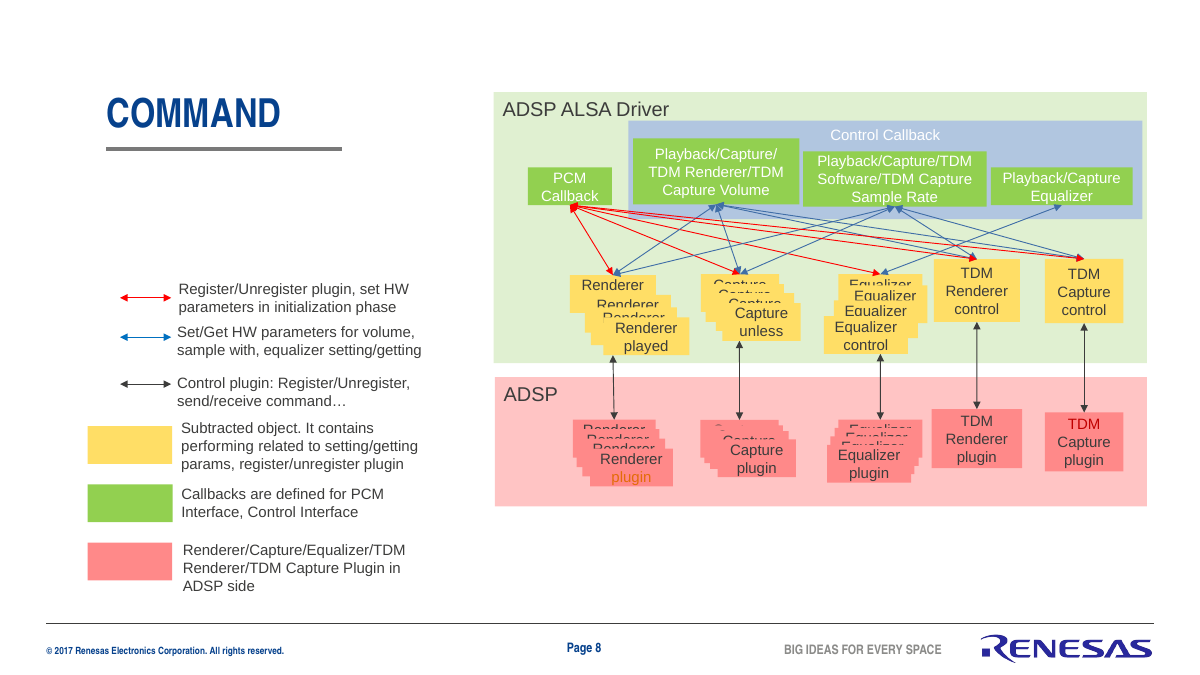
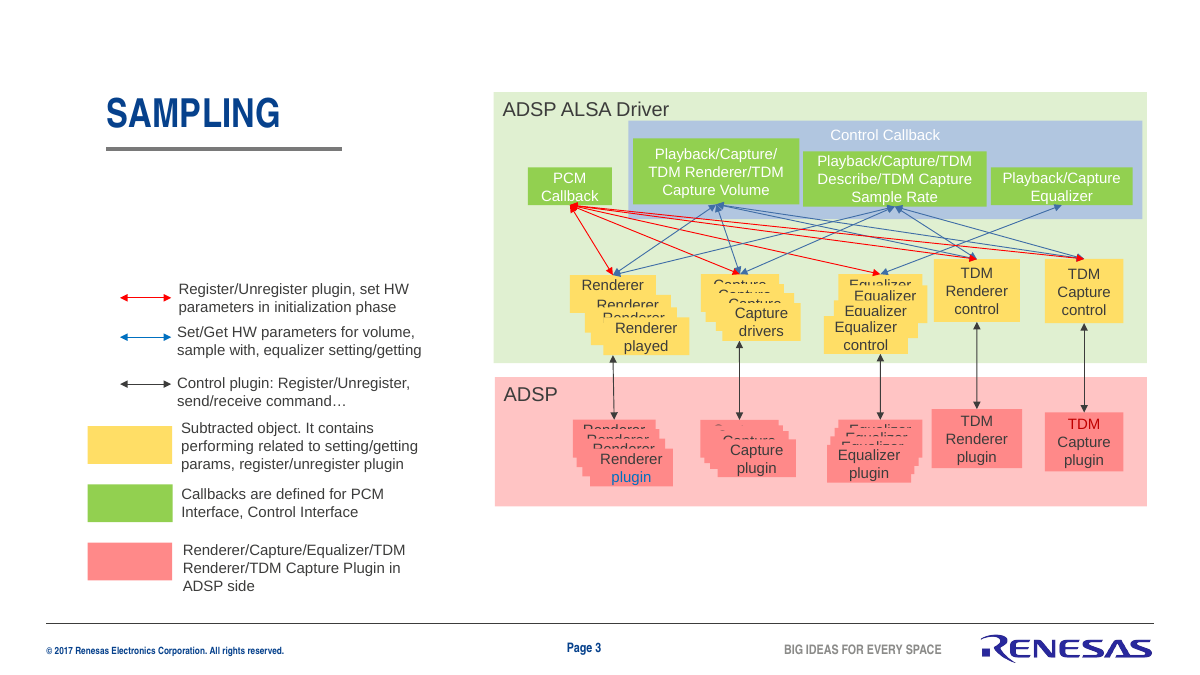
COMMAND: COMMAND -> SAMPLING (194, 114)
Software/TDM: Software/TDM -> Describe/TDM (866, 180)
unless: unless -> drivers (761, 332)
plugin colour: orange -> blue (631, 477)
8: 8 -> 3 (598, 648)
